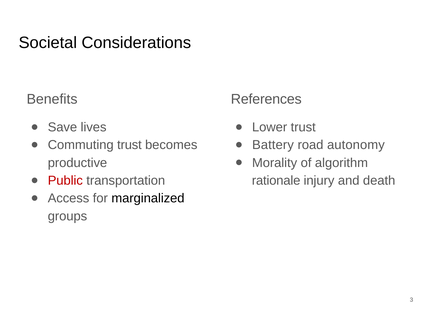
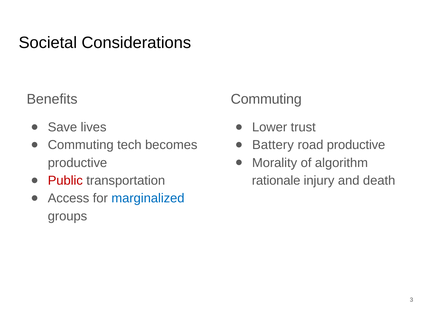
References: References -> Commuting (266, 99)
Commuting trust: trust -> tech (129, 145)
road autonomy: autonomy -> productive (356, 145)
marginalized colour: black -> blue (148, 199)
